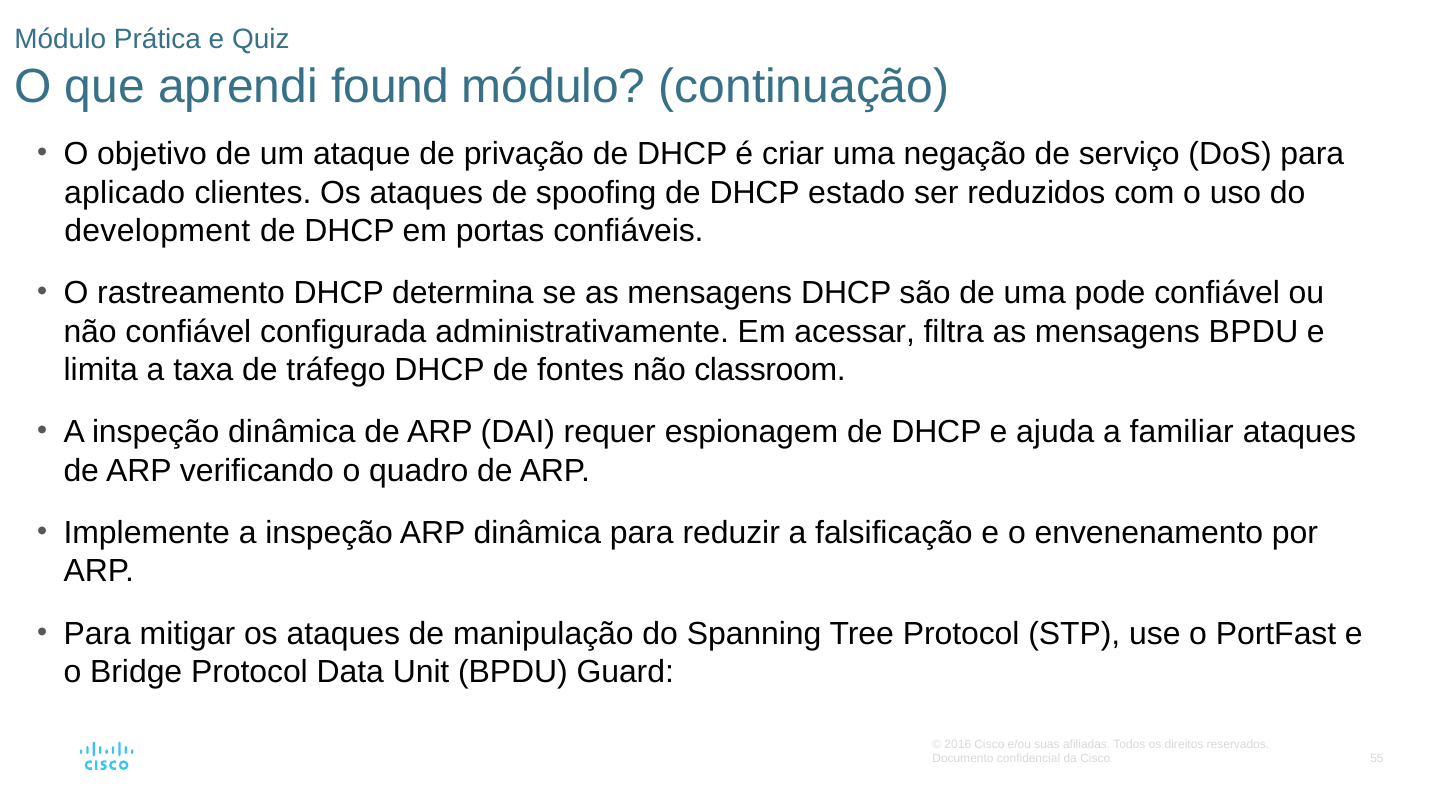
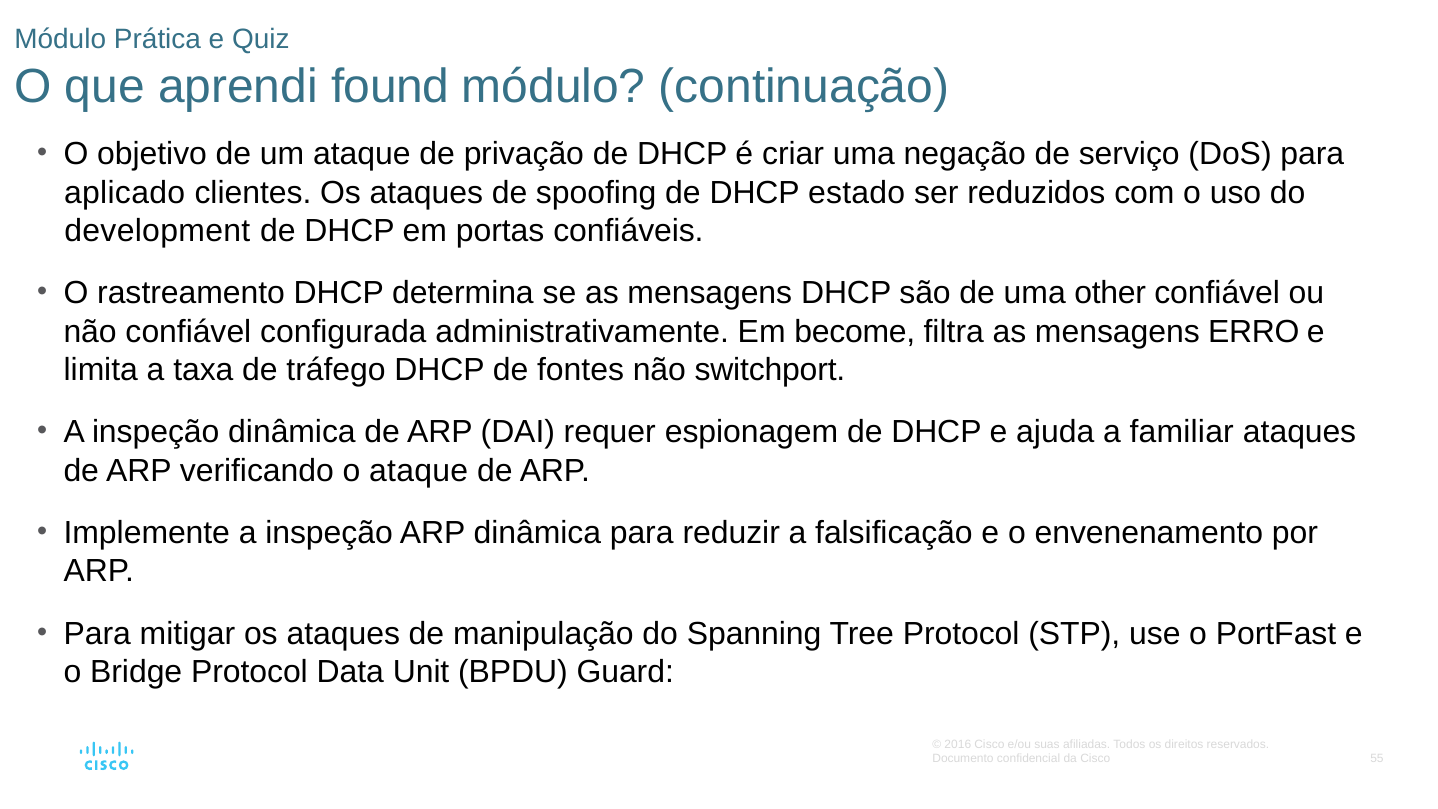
pode: pode -> other (1110, 293)
acessar: acessar -> become (855, 332)
mensagens BPDU: BPDU -> ERRO (1254, 332)
classroom: classroom -> switchport (770, 370)
o quadro: quadro -> ataque (419, 471)
